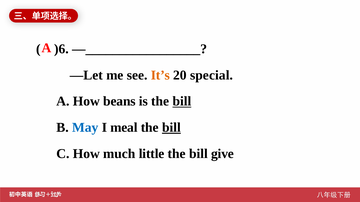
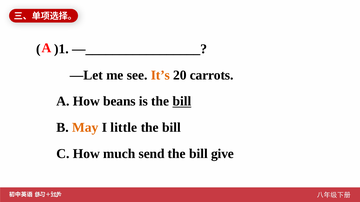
)6: )6 -> )1 (61, 49)
special: special -> carrots (212, 75)
May colour: blue -> orange (85, 128)
meal: meal -> little (124, 128)
bill underline: present -> none (171, 128)
little: little -> send (152, 154)
